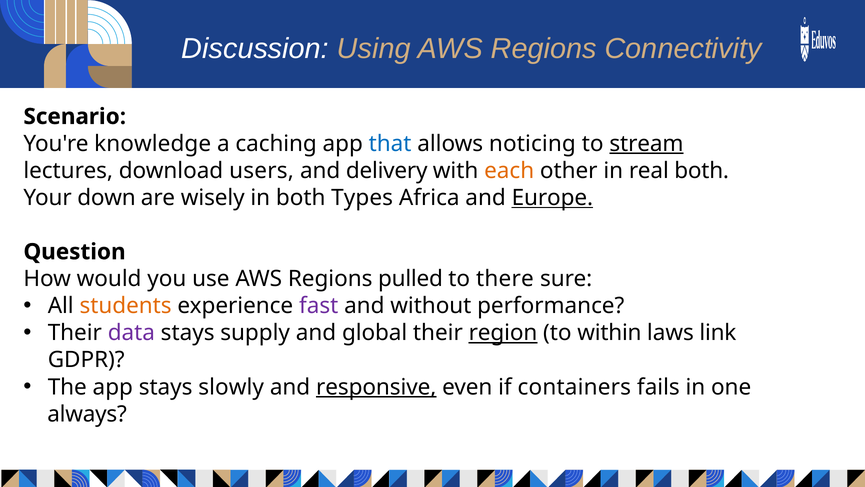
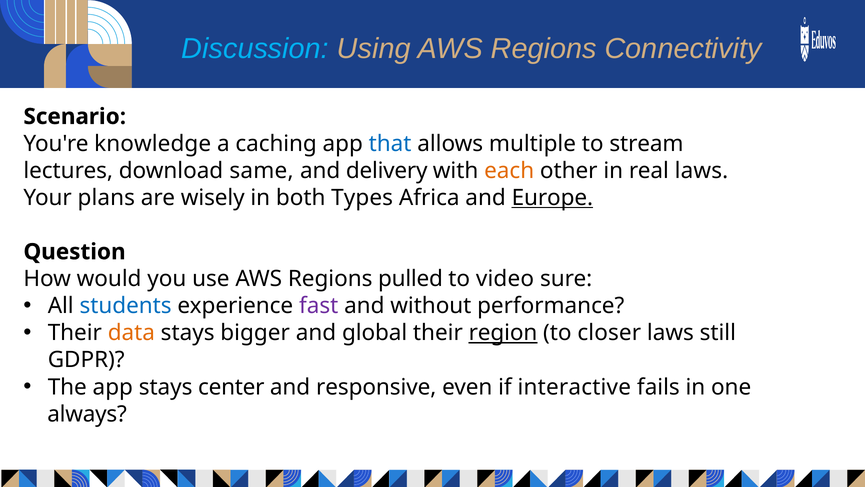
Discussion colour: white -> light blue (255, 49)
noticing: noticing -> multiple (532, 144)
stream underline: present -> none (646, 144)
users: users -> same (262, 171)
real both: both -> laws (701, 171)
down: down -> plans (106, 198)
there: there -> video (505, 279)
students colour: orange -> blue (126, 306)
data colour: purple -> orange (131, 333)
supply: supply -> bigger (255, 333)
within: within -> closer (609, 333)
link: link -> still (718, 333)
slowly: slowly -> center (231, 387)
responsive underline: present -> none (376, 387)
containers: containers -> interactive (574, 387)
